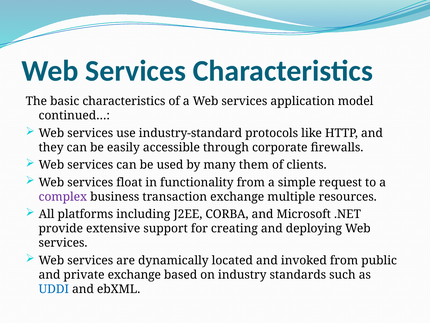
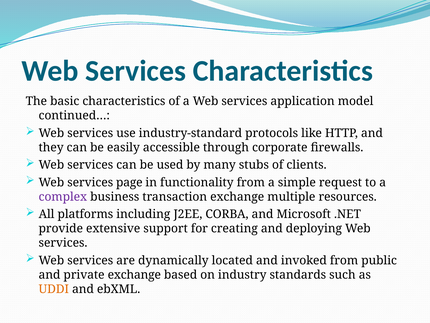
them: them -> stubs (254, 165)
float: float -> page (129, 182)
UDDI colour: blue -> orange (54, 289)
